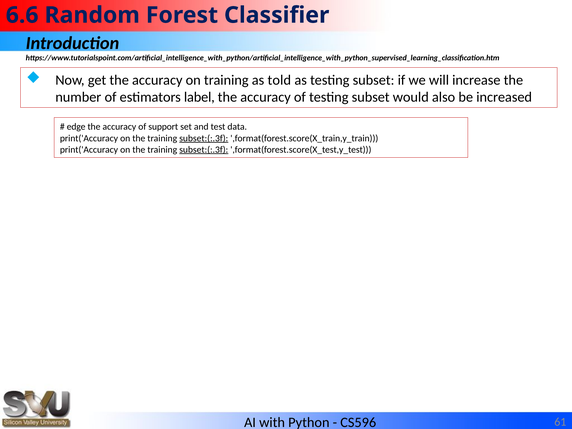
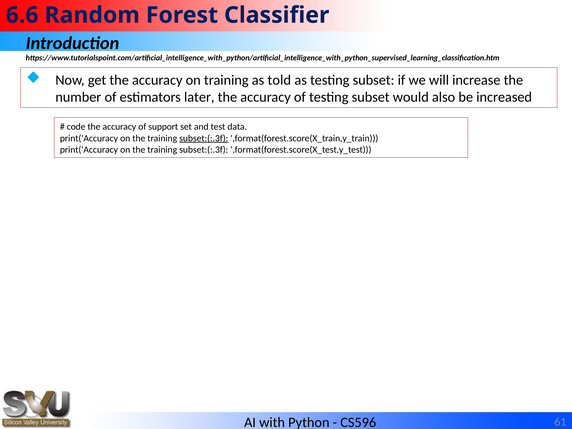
label: label -> later (199, 97)
edge: edge -> code (76, 127)
subset:(:.3f underline: present -> none (204, 150)
